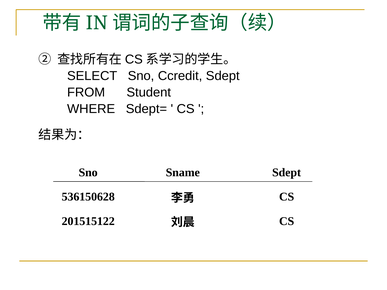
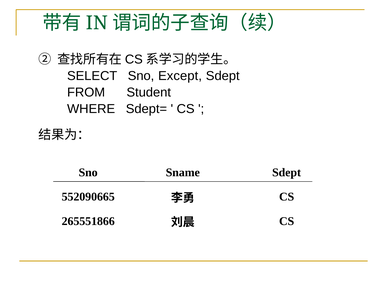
Ccredit: Ccredit -> Except (180, 76)
536150628: 536150628 -> 552090665 (88, 197)
201515122: 201515122 -> 265551866 (88, 221)
